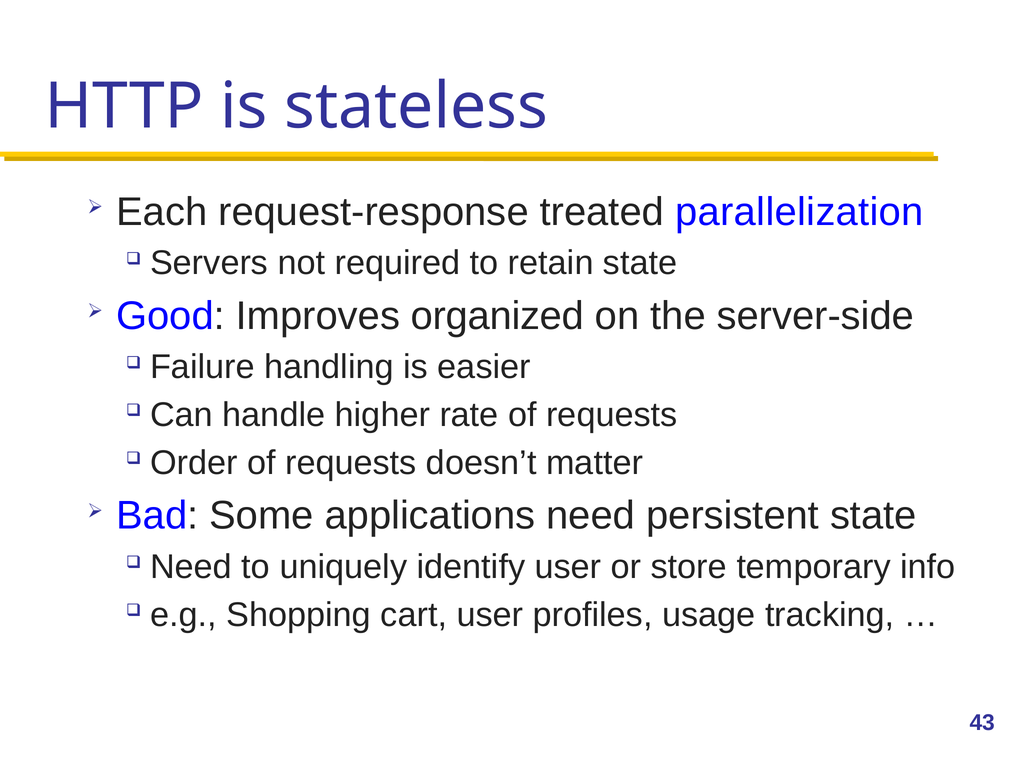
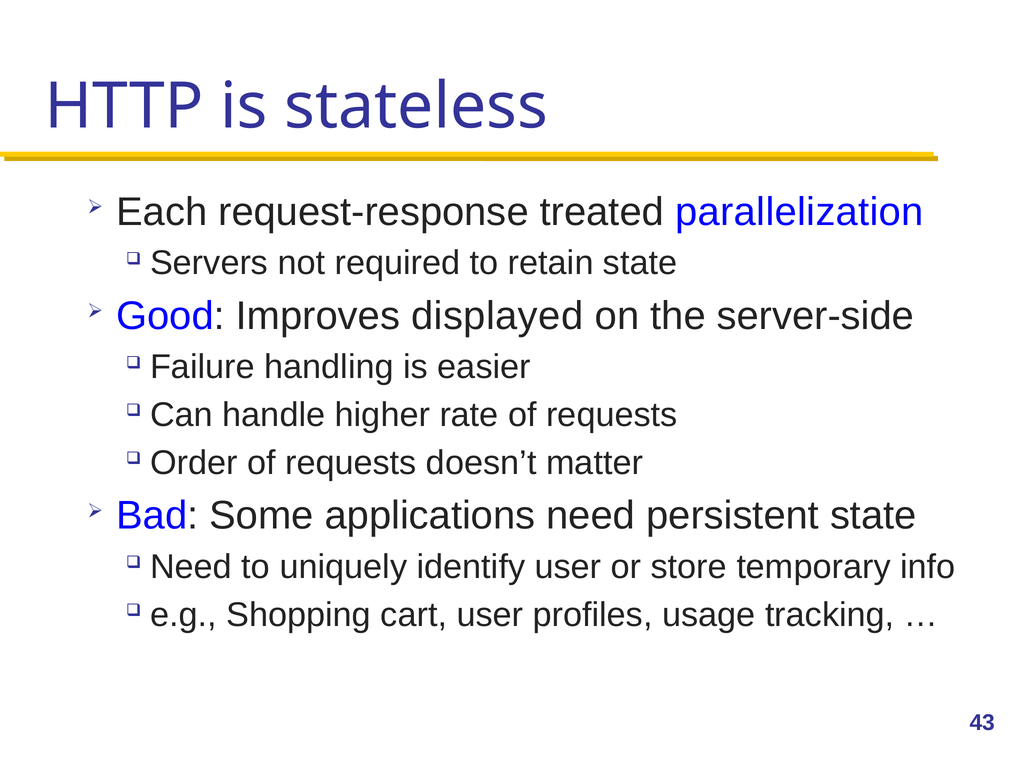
organized: organized -> displayed (497, 316)
